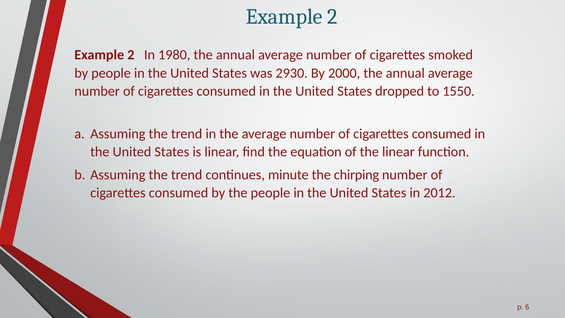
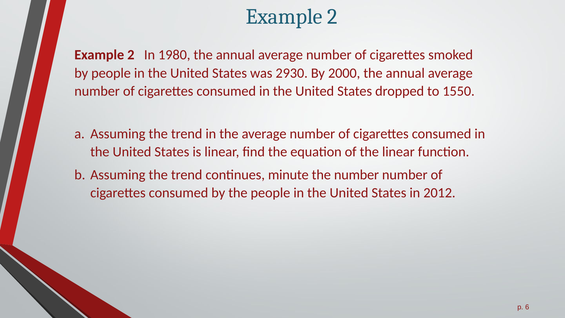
the chirping: chirping -> number (357, 175)
